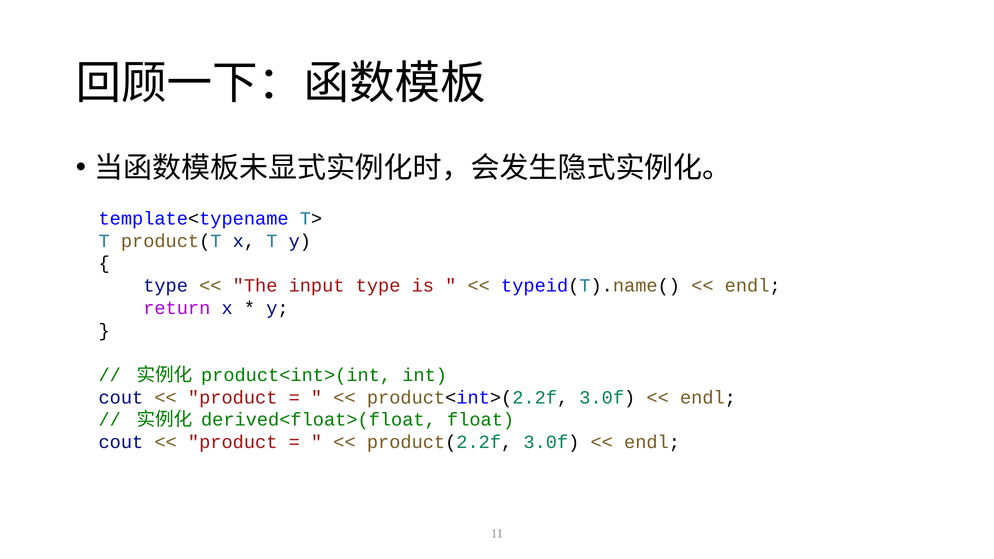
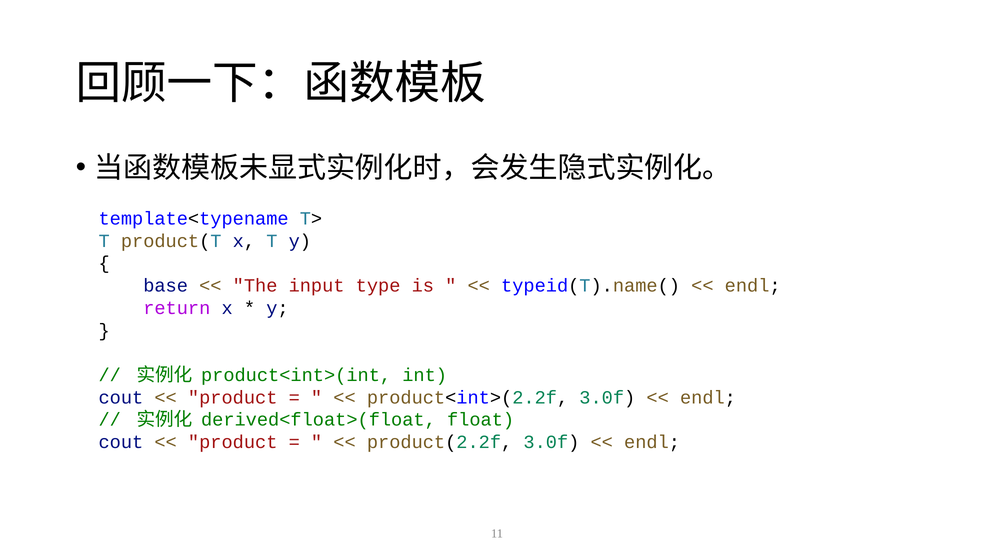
type: type -> base (166, 286)
